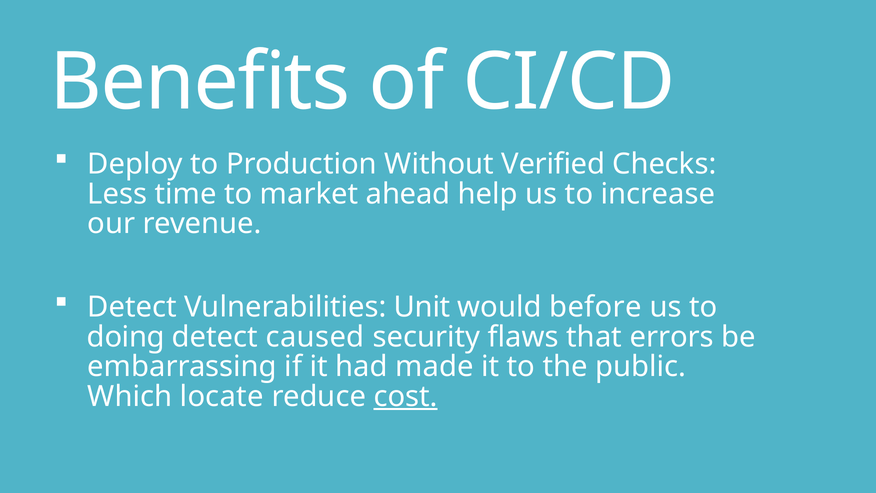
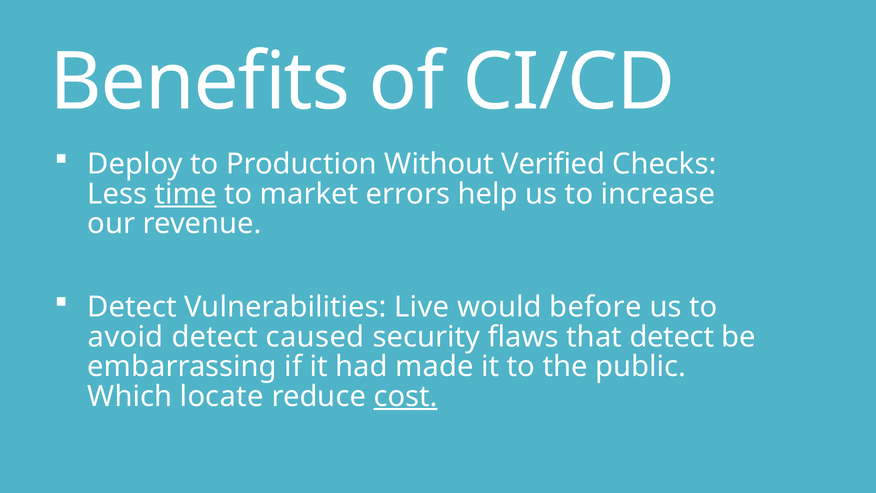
time underline: none -> present (186, 194)
ahead: ahead -> errors (408, 194)
Unit: Unit -> Live (422, 307)
doing: doing -> avoid (126, 337)
that errors: errors -> detect (672, 337)
